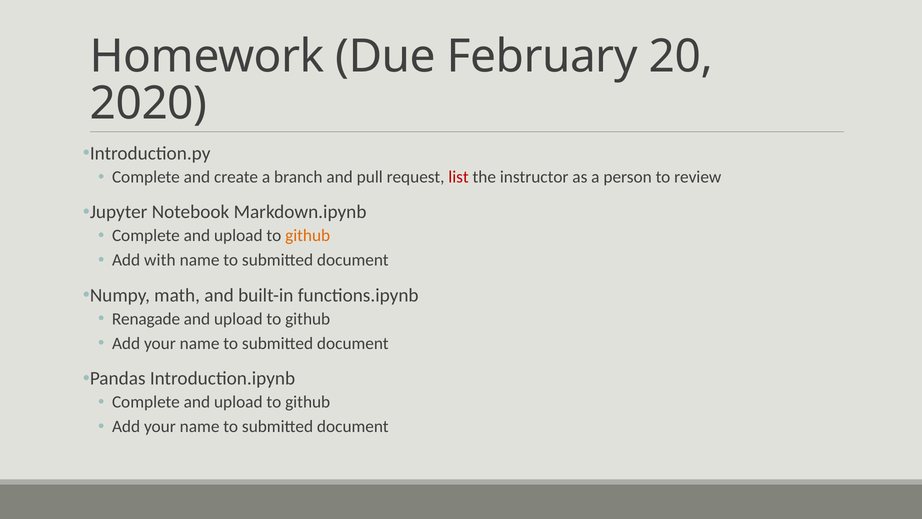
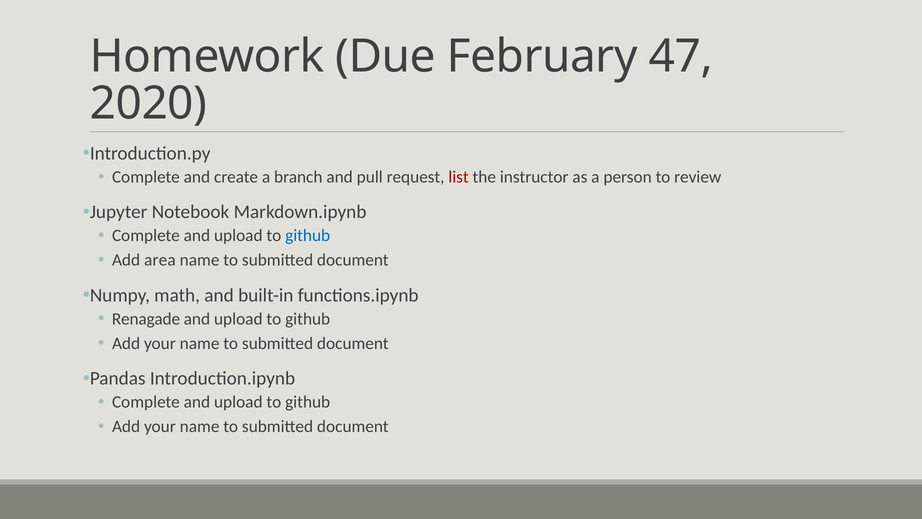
20: 20 -> 47 (681, 56)
github colour: orange -> blue (308, 236)
with: with -> area (160, 260)
